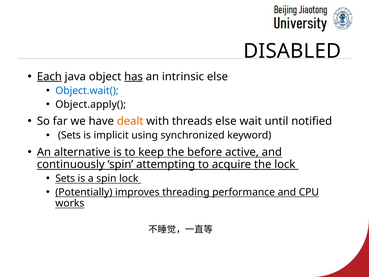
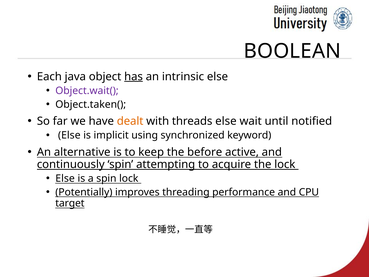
DISABLED: DISABLED -> BOOLEAN (292, 51)
Each underline: present -> none (49, 76)
Object.wait( colour: blue -> purple (87, 91)
Object.apply(: Object.apply( -> Object.taken( (91, 104)
Sets: Sets -> Else (69, 135)
Sets: Sets -> Else (65, 178)
works: works -> target (70, 203)
